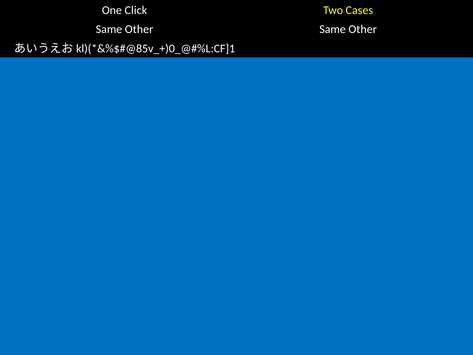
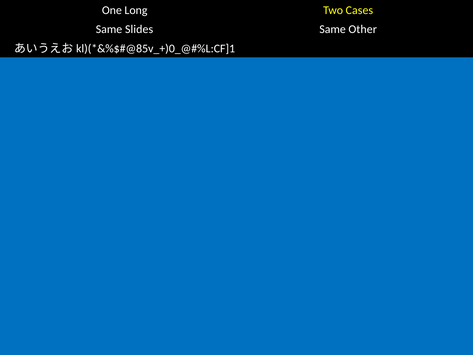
Click: Click -> Long (136, 10)
Other: Other -> Slides (139, 29)
